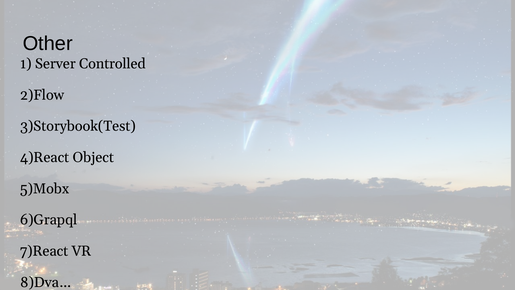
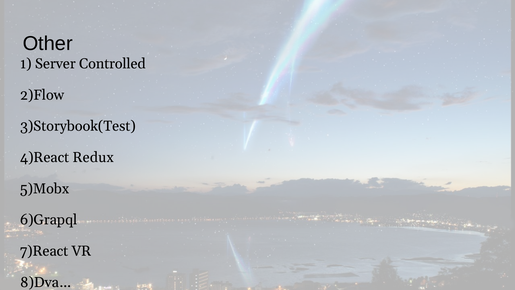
Object: Object -> Redux (93, 157)
